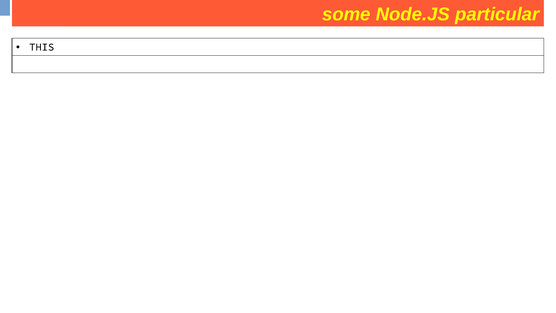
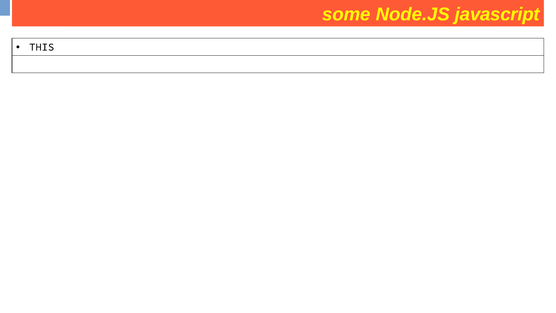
particular: particular -> javascript (497, 14)
